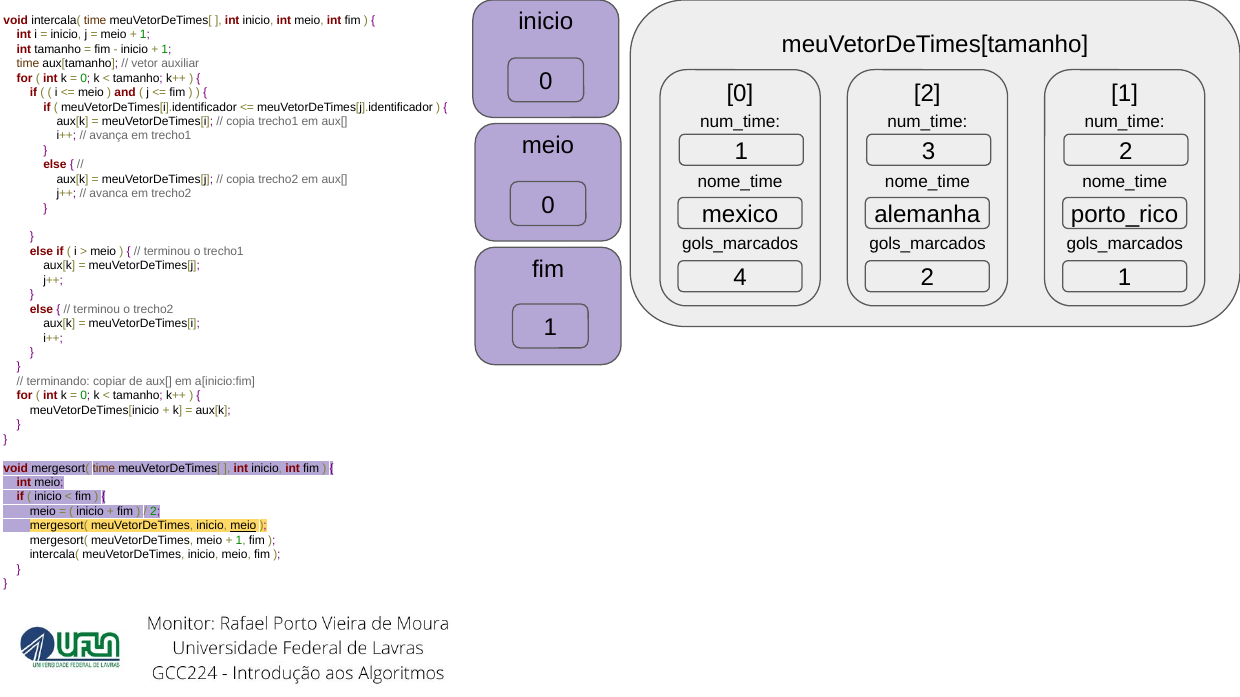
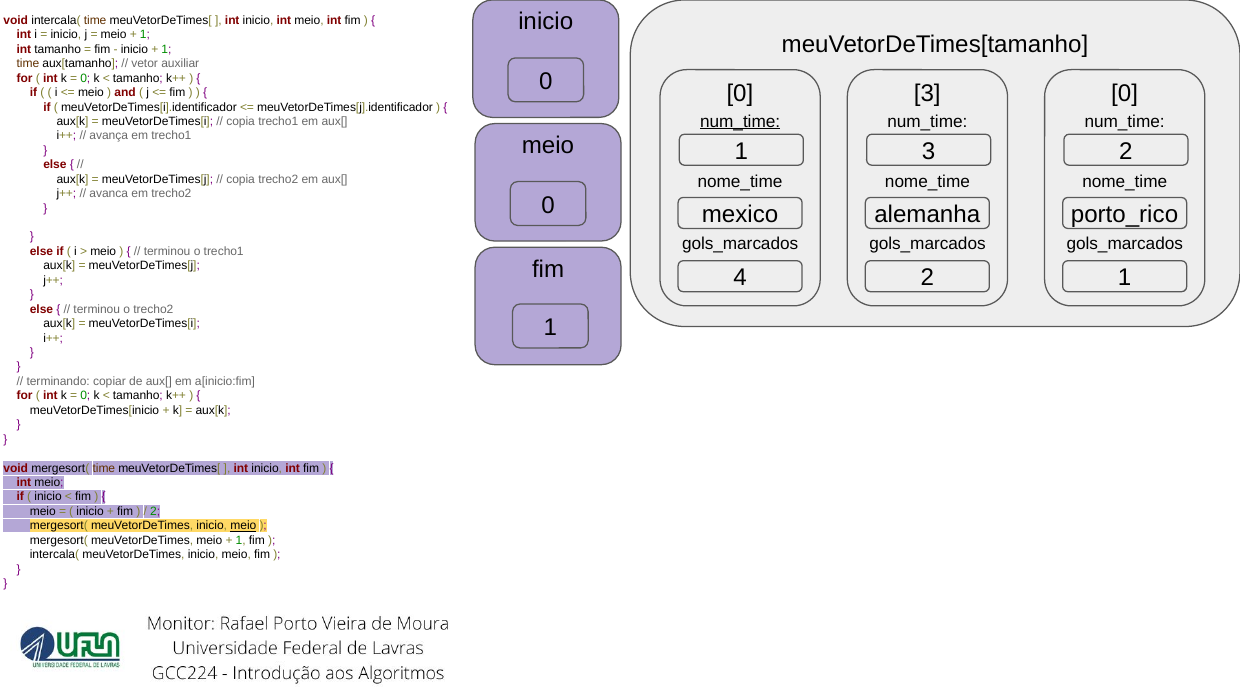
2: 2 -> 3 (927, 94)
1: 1 -> 0 (1125, 94)
num_time underline: none -> present (740, 121)
